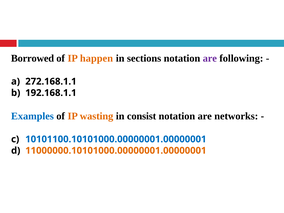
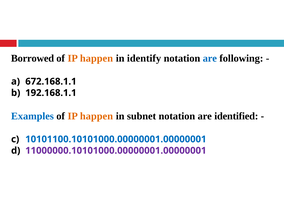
sections: sections -> identify (144, 58)
are colour: purple -> blue (210, 58)
272.168.1.1: 272.168.1.1 -> 672.168.1.1 (51, 81)
wasting: wasting -> happen (96, 116)
consist: consist -> subnet (142, 116)
networks: networks -> identified (236, 116)
11000000.10101000.00000001.00000001 colour: orange -> purple (116, 151)
